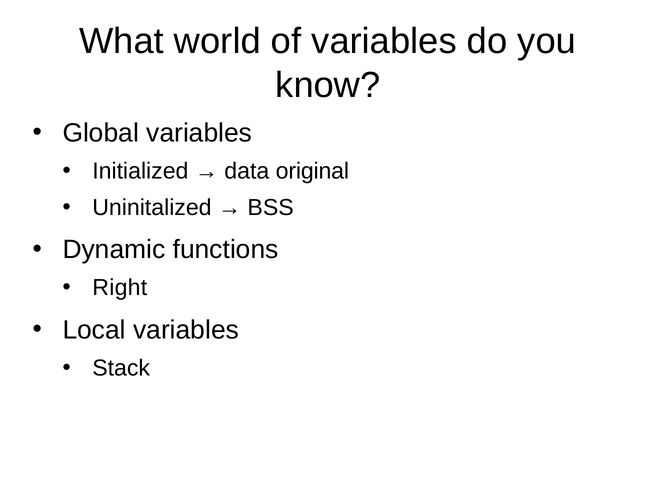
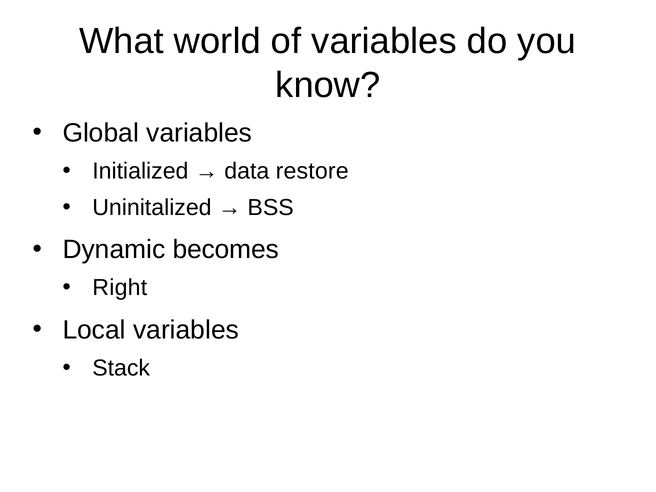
original: original -> restore (312, 171)
functions: functions -> becomes (226, 250)
